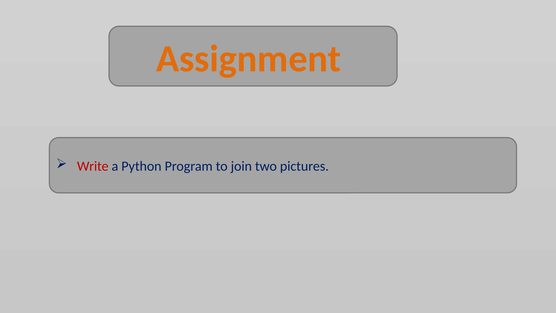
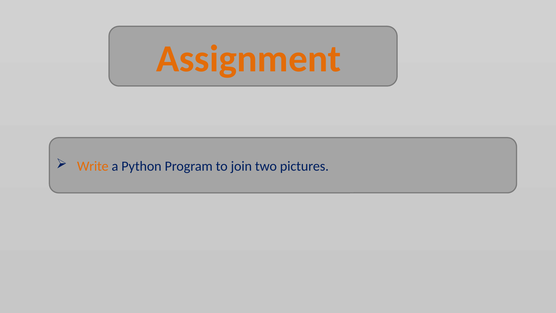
Write colour: red -> orange (93, 166)
